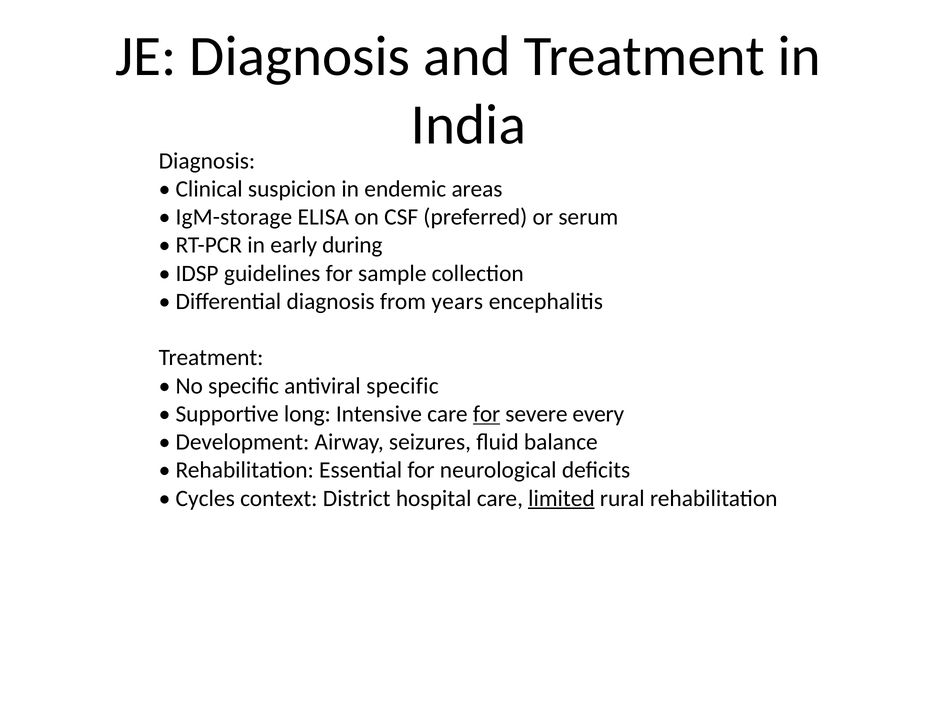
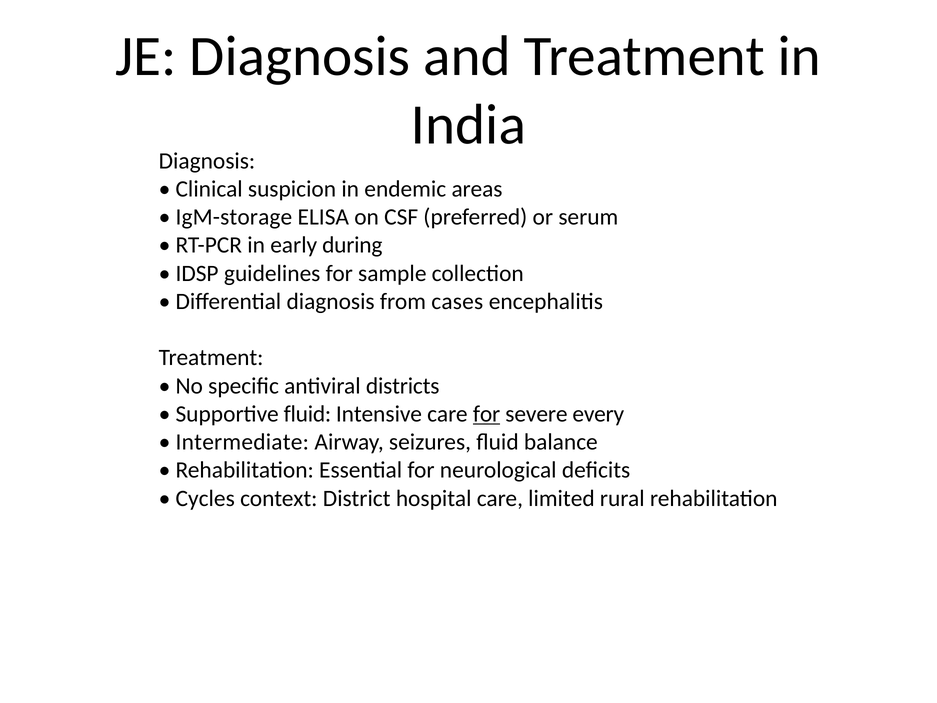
years: years -> cases (457, 301)
antiviral specific: specific -> districts (403, 386)
Supportive long: long -> fluid (307, 414)
Development: Development -> Intermediate (242, 442)
limited underline: present -> none (561, 498)
